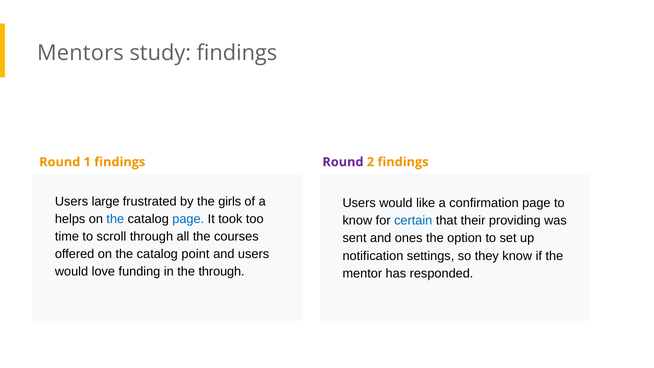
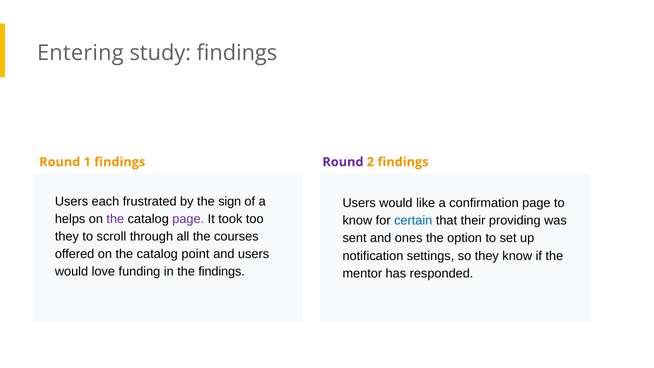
Mentors: Mentors -> Entering (80, 53)
large: large -> each (106, 201)
girls: girls -> sign (230, 201)
the colour: blue -> purple (115, 219)
page colour: blue -> purple (188, 219)
time: time -> they (67, 236)
the through: through -> findings (222, 271)
